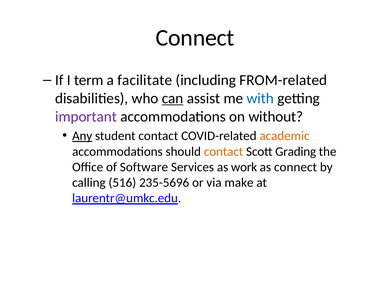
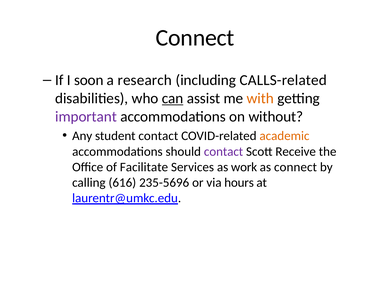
term: term -> soon (89, 80)
facilitate: facilitate -> research (145, 80)
FROM-related: FROM-related -> CALLS-related (283, 80)
with colour: blue -> orange (260, 99)
Any underline: present -> none (82, 136)
contact colour: orange -> purple (224, 152)
Grading: Grading -> Receive (296, 152)
Software: Software -> Facilitate (144, 167)
516: 516 -> 616 (122, 183)
make: make -> hours (239, 183)
